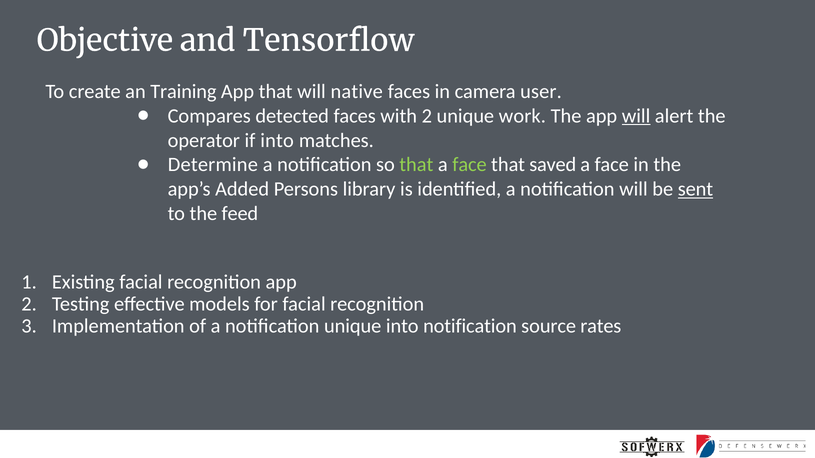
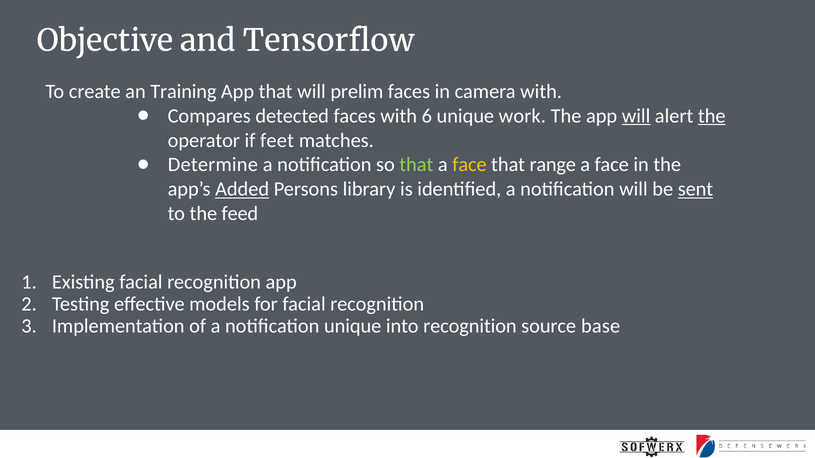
native: native -> prelim (357, 92)
camera user: user -> with (541, 92)
with 2: 2 -> 6 (427, 116)
the underline: none -> present (712, 116)
if into: into -> feet (277, 140)
face colour: light green -> yellow (469, 165)
saved: saved -> range (553, 165)
Added underline: none -> present (242, 189)
into notification: notification -> recognition (470, 326)
rates: rates -> base (601, 326)
